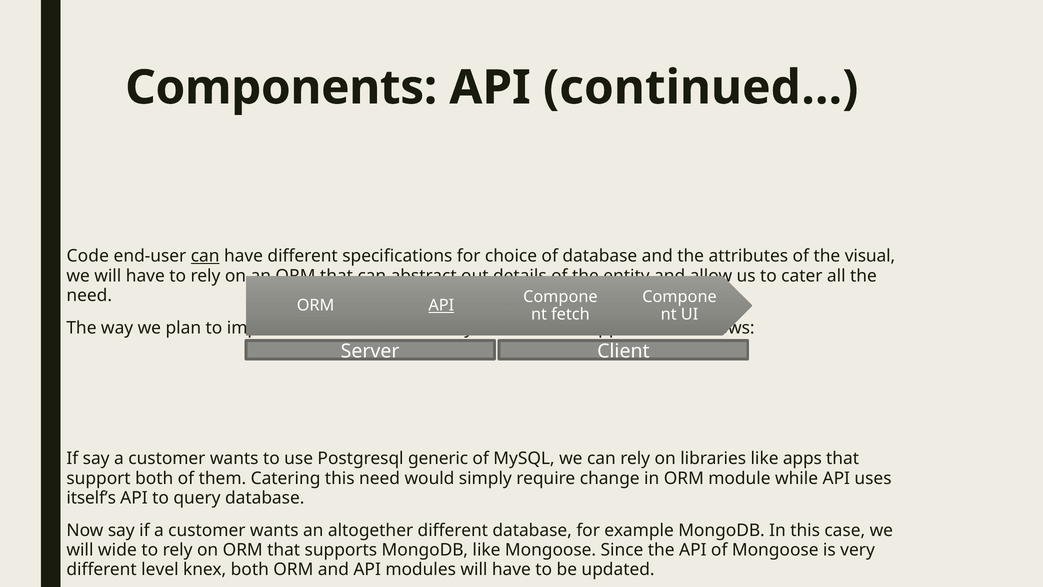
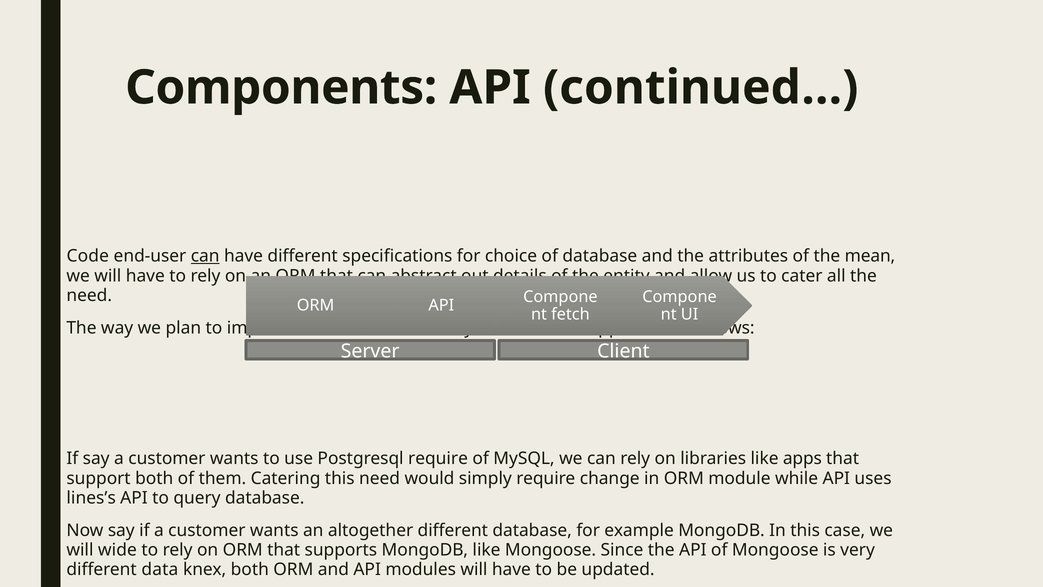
visual: visual -> mean (870, 256)
API underline: present -> none (441, 305)
Postgresql generic: generic -> require (438, 458)
itself’s: itself’s -> lines’s (91, 498)
level: level -> data (160, 569)
